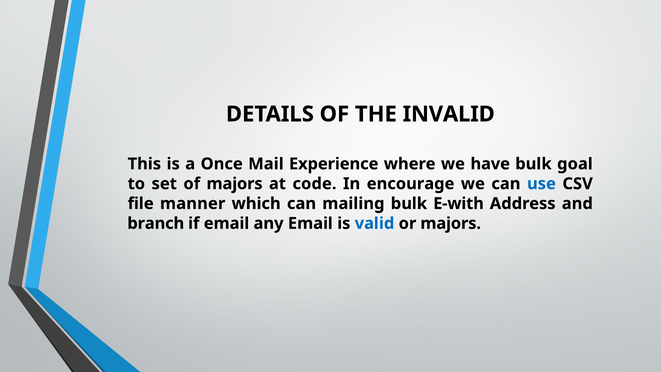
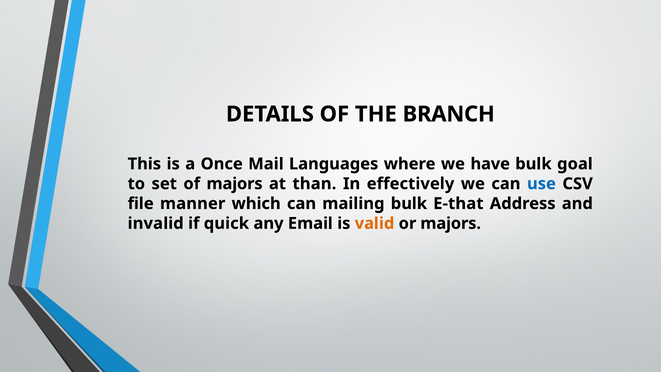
INVALID: INVALID -> BRANCH (449, 114)
Experience: Experience -> Languages (334, 164)
code: code -> than (314, 184)
encourage: encourage -> effectively (411, 184)
E-with: E-with -> E-that (458, 203)
branch: branch -> invalid (156, 223)
if email: email -> quick (226, 223)
valid colour: blue -> orange (375, 223)
